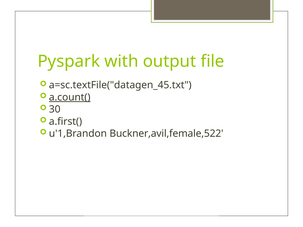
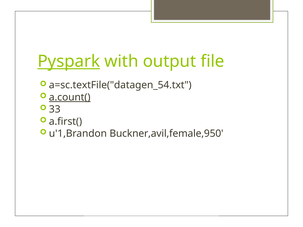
Pyspark underline: none -> present (69, 61)
a=sc.textFile("datagen_45.txt: a=sc.textFile("datagen_45.txt -> a=sc.textFile("datagen_54.txt (120, 85)
30: 30 -> 33 (55, 109)
Buckner,avil,female,522: Buckner,avil,female,522 -> Buckner,avil,female,950 (166, 134)
